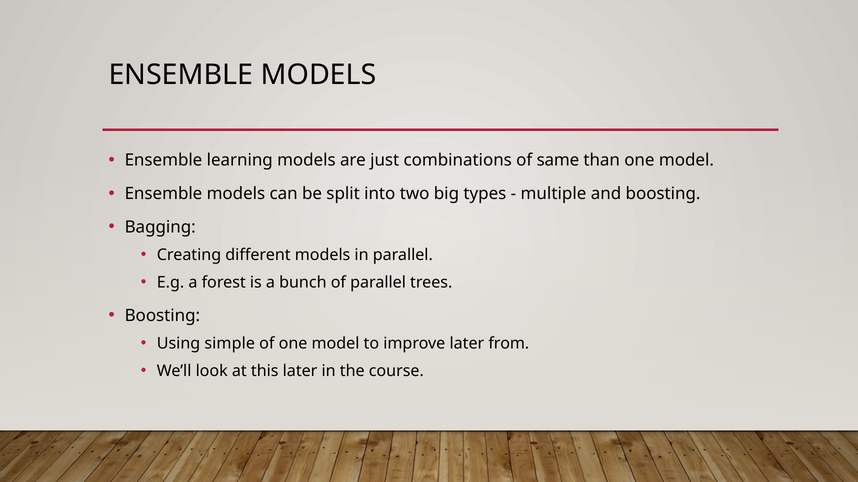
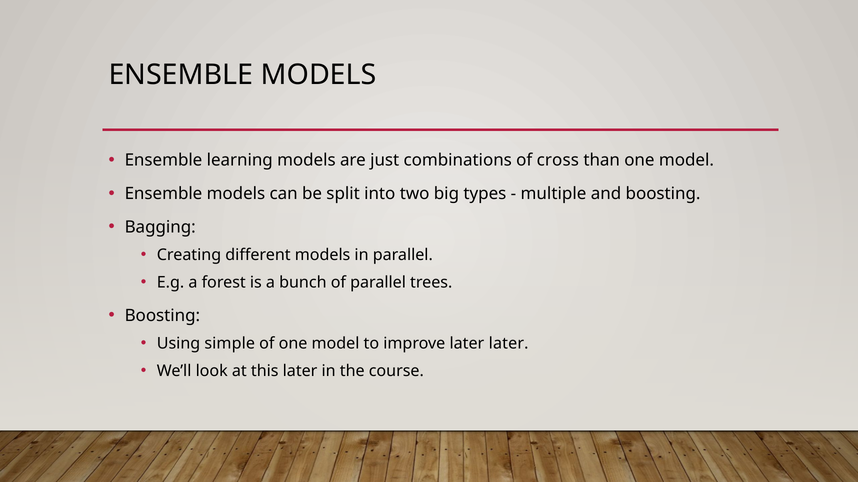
same: same -> cross (558, 160)
later from: from -> later (509, 344)
